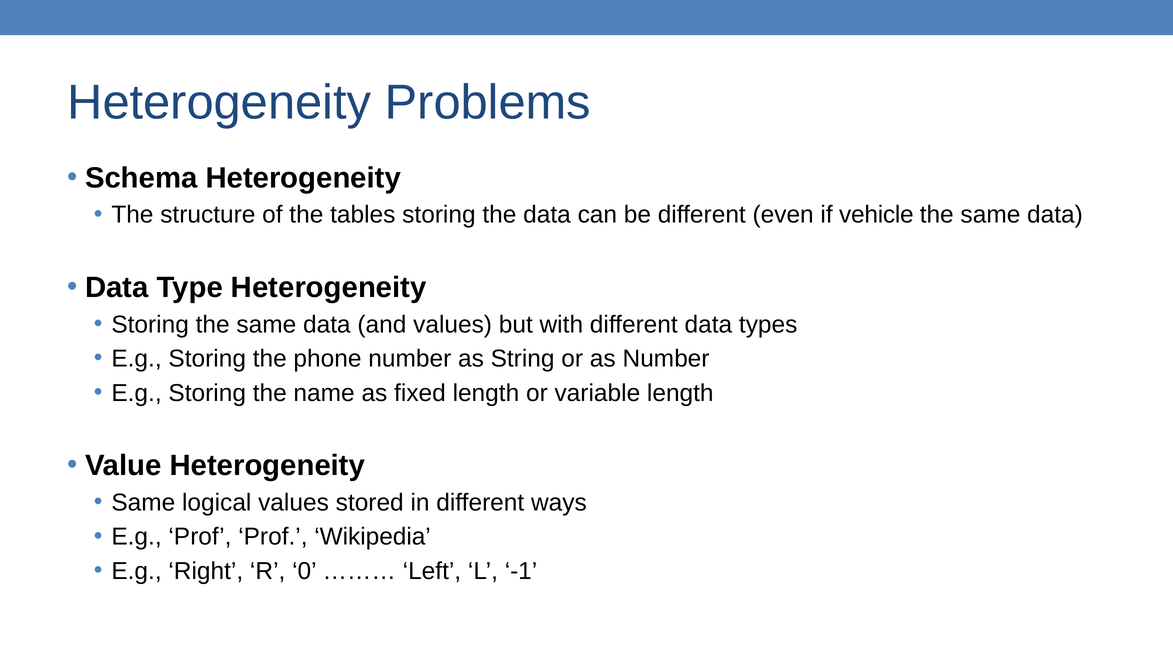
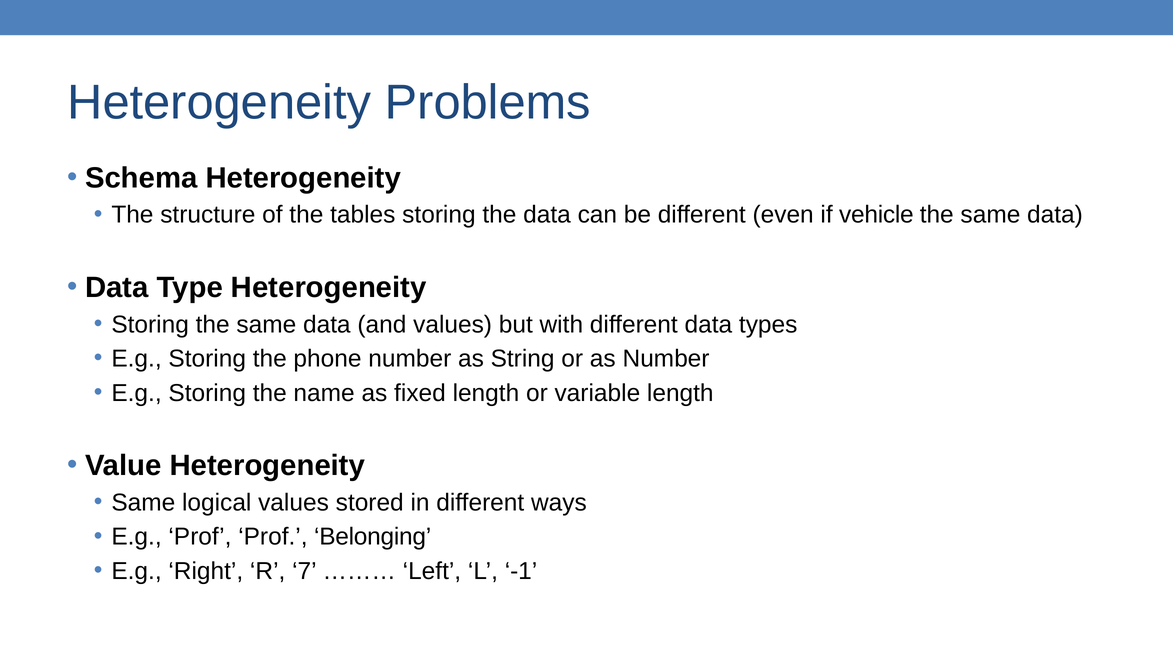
Wikipedia: Wikipedia -> Belonging (373, 537)
0: 0 -> 7 (304, 571)
